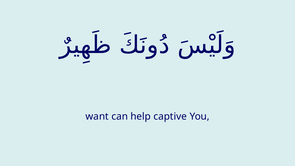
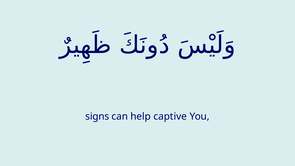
want: want -> signs (97, 116)
